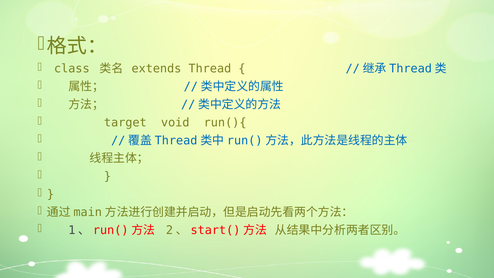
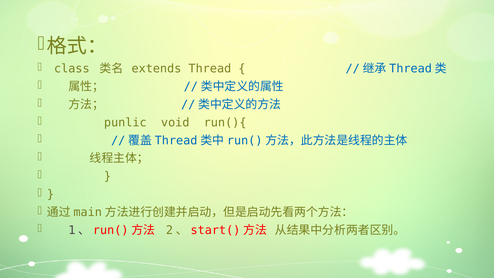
target: target -> punlic (125, 122)
